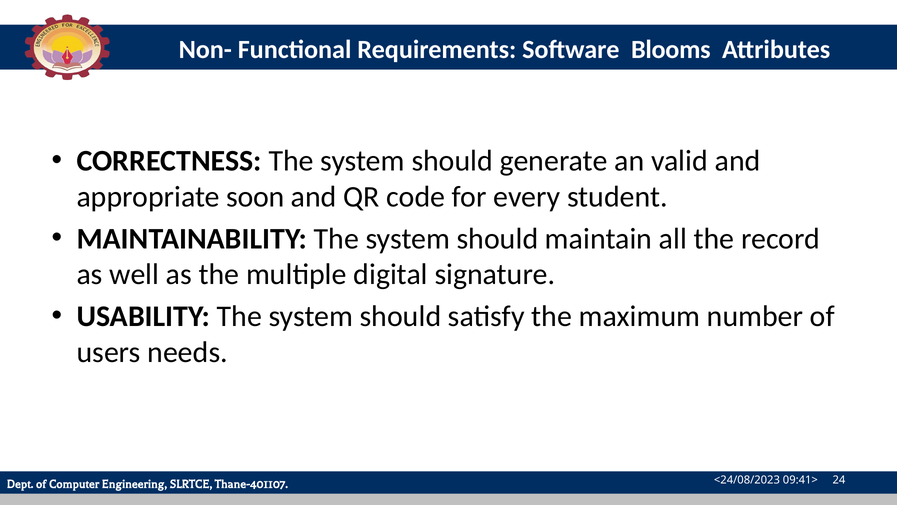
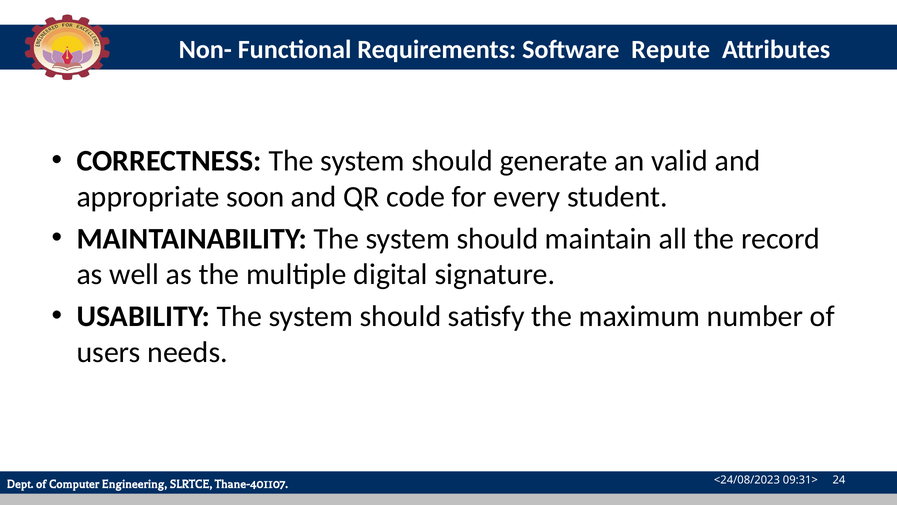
Blooms: Blooms -> Repute (671, 49)
09:41>: 09:41> -> 09:31> (800, 480)
